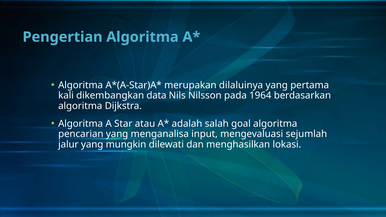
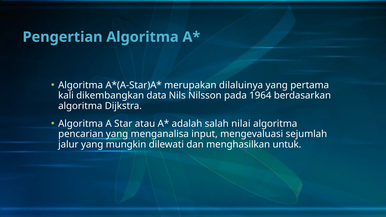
goal: goal -> nilai (241, 124)
lokasi: lokasi -> untuk (287, 145)
